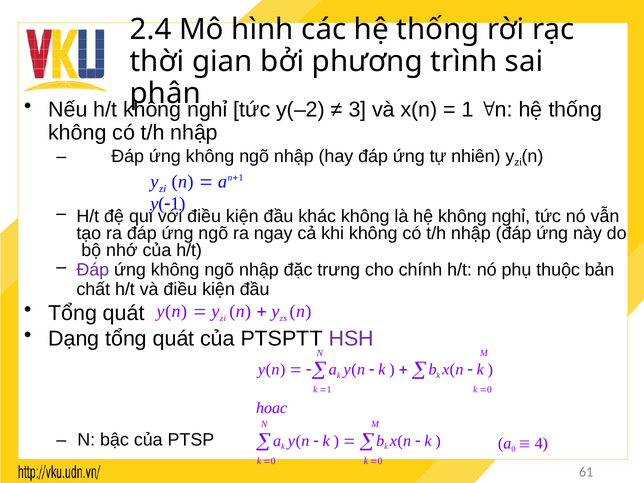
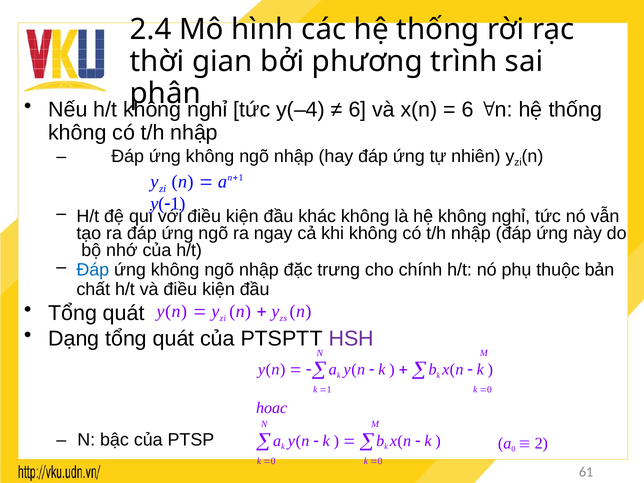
y(–2: y(–2 -> y(–4 (301, 110)
3: 3 -> 6 (357, 110)
1: 1 -> 6 (468, 110)
Đáp colour: purple -> blue (93, 270)
4: 4 -> 2 (541, 443)
